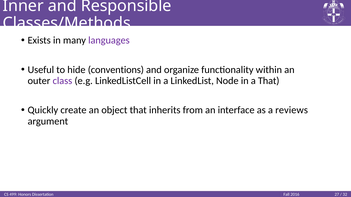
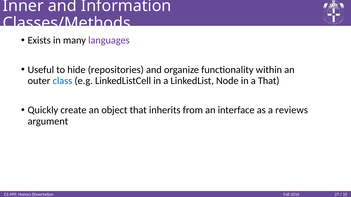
Responsible: Responsible -> Information (126, 6)
conventions: conventions -> repositories (116, 70)
class colour: purple -> blue (62, 81)
